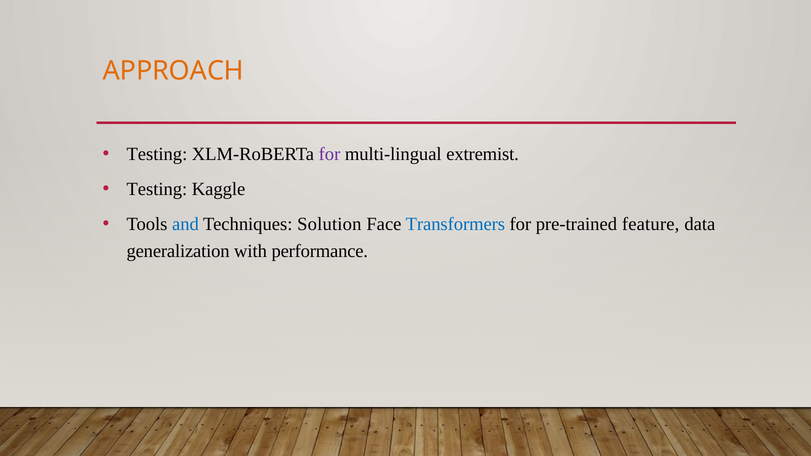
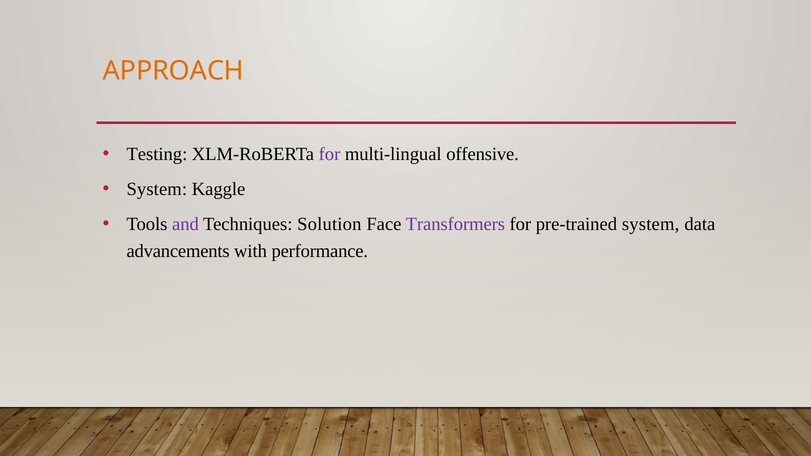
extremist: extremist -> offensive (483, 154)
Testing: Testing -> System (157, 189)
and colour: blue -> purple (185, 224)
Transformers colour: blue -> purple (455, 224)
pre-trained feature: feature -> system (651, 224)
generalization: generalization -> advancements (178, 251)
